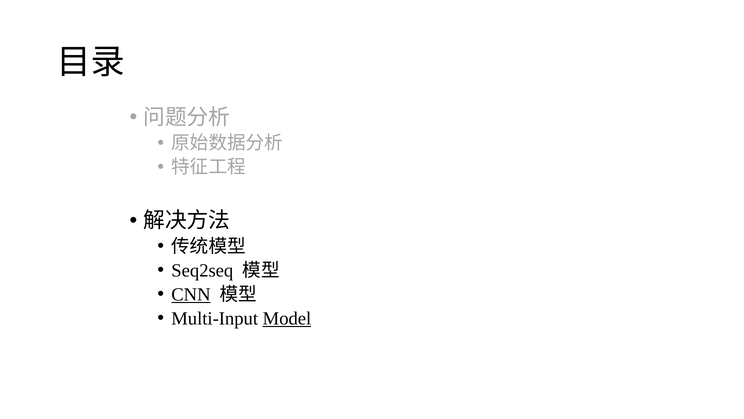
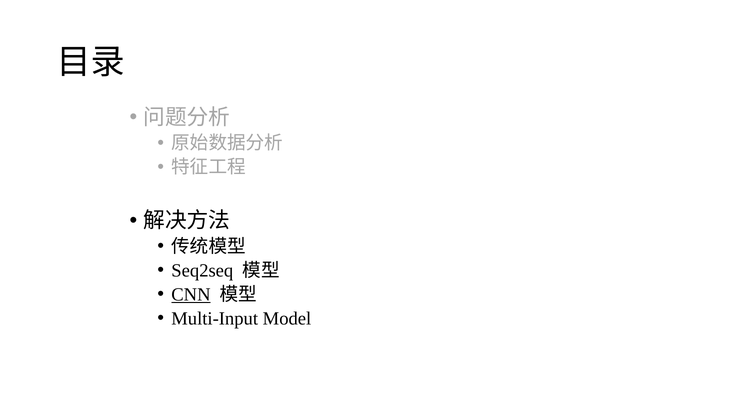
Model underline: present -> none (287, 318)
